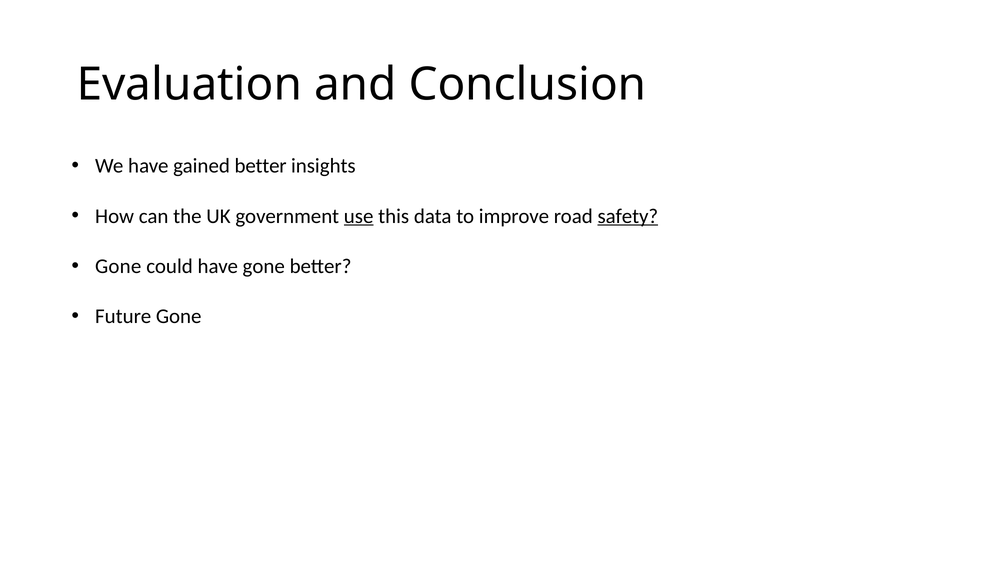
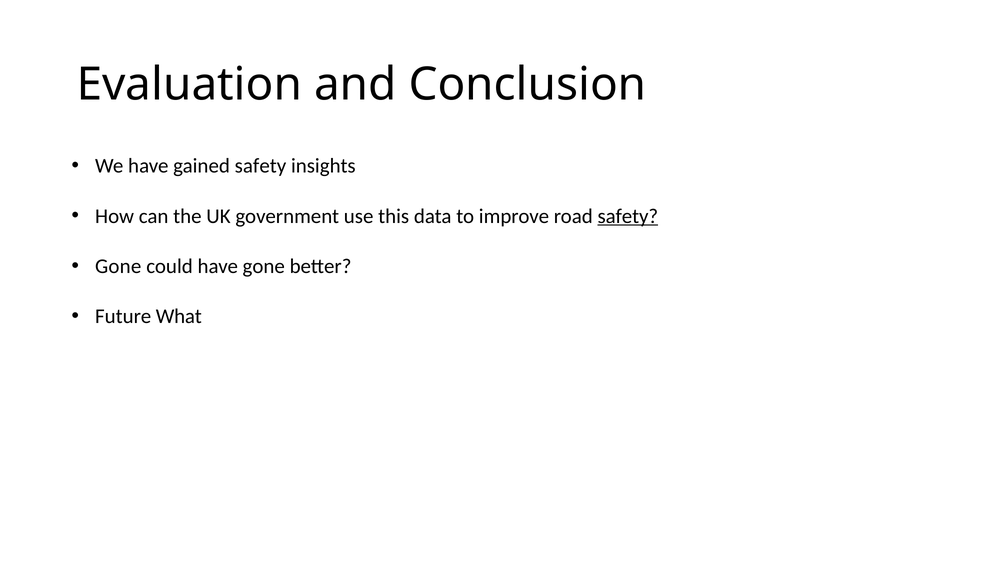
gained better: better -> safety (261, 166)
use underline: present -> none (359, 216)
Future Gone: Gone -> What (179, 316)
